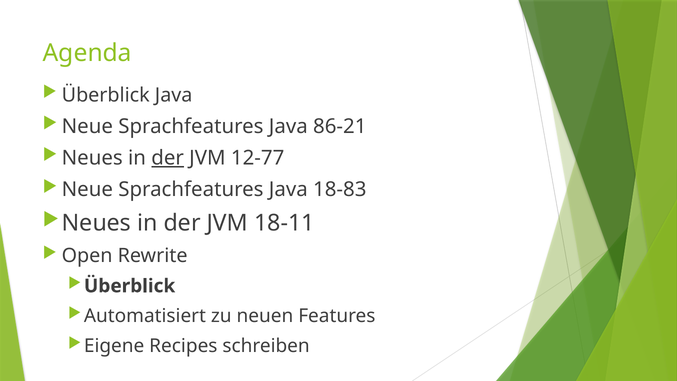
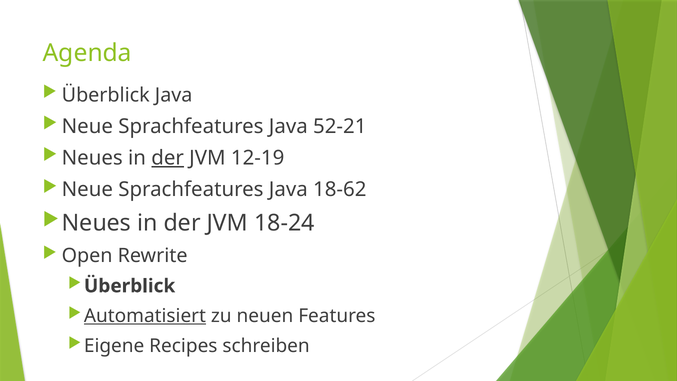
86-21: 86-21 -> 52-21 (340, 126)
12-77: 12-77 -> 12-19 (258, 158)
18-83: 18-83 -> 18-62 (340, 189)
18-11: 18-11 -> 18-24 (284, 223)
Automatisiert underline: none -> present (145, 316)
